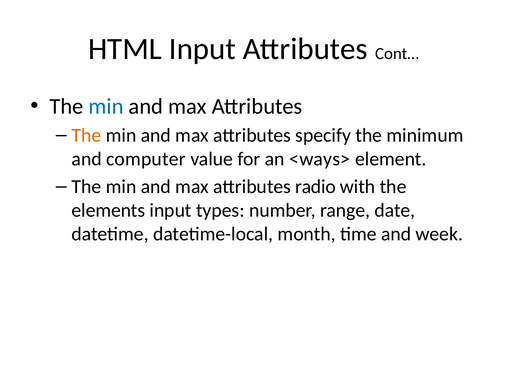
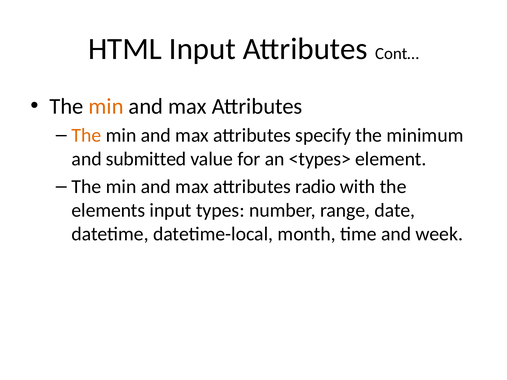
min colour: blue -> orange (106, 106)
computer: computer -> submitted (146, 159)
<ways>: <ways> -> <types> (320, 159)
